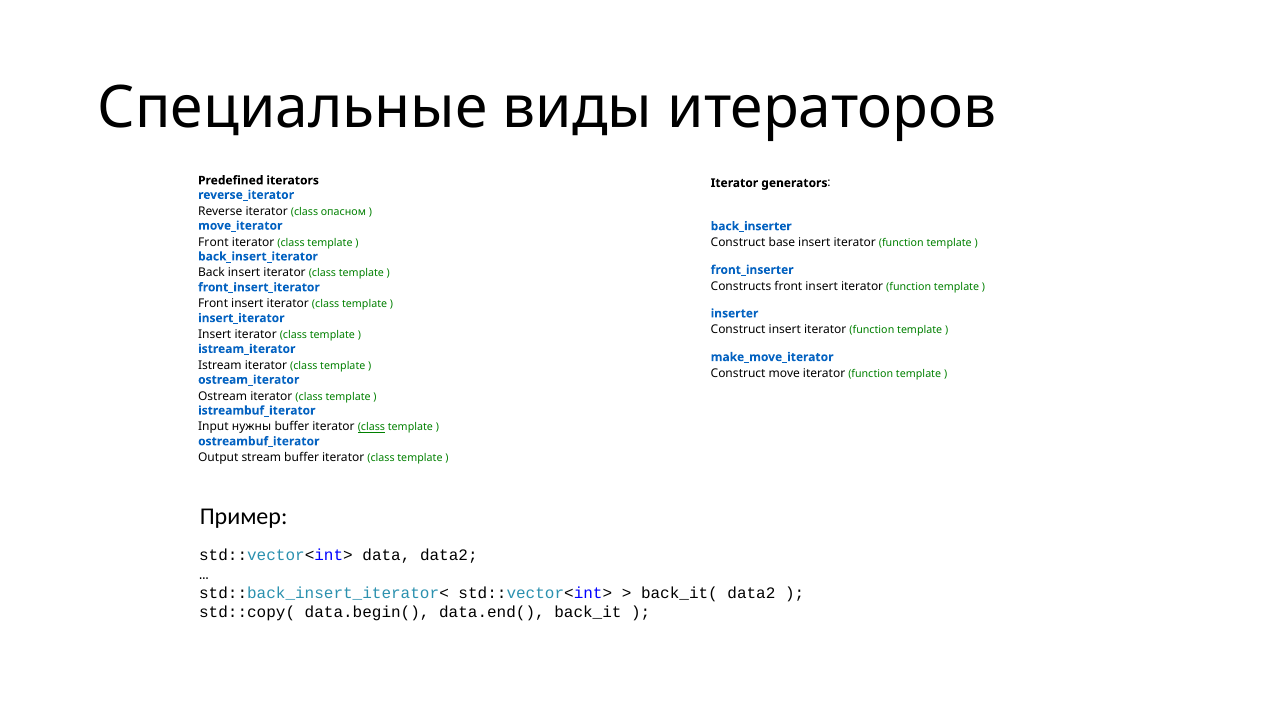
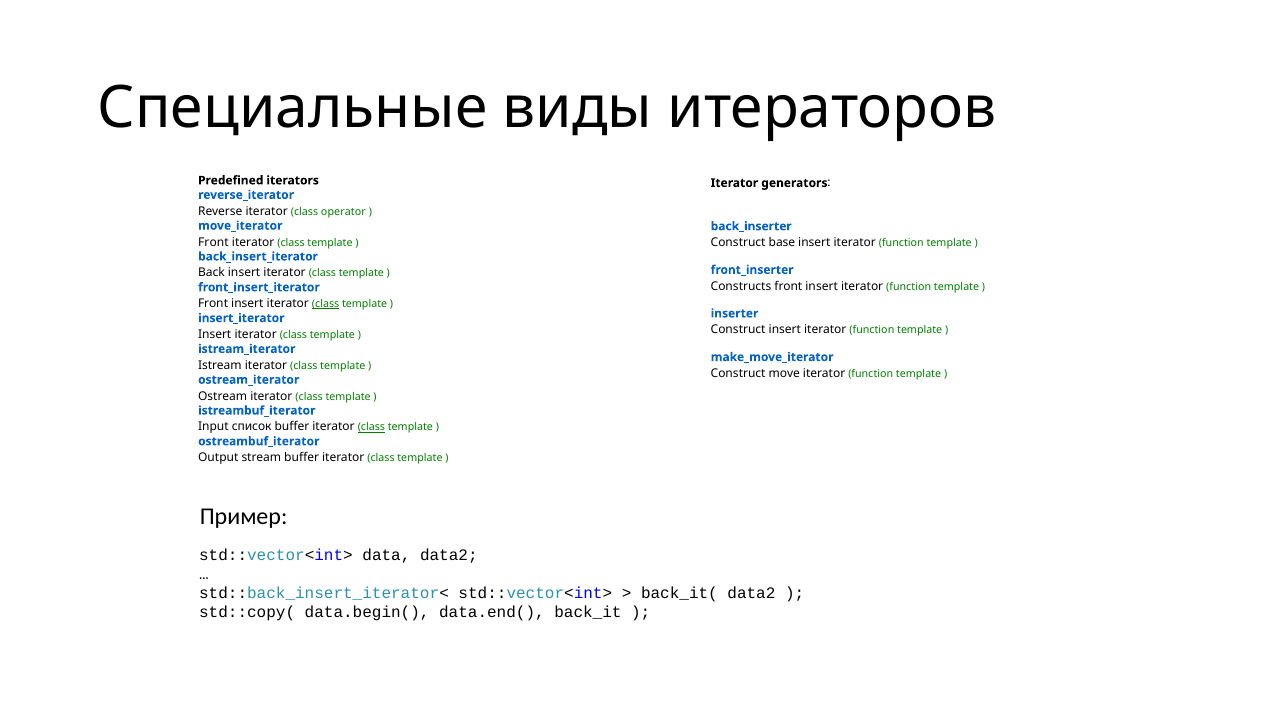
опасном: опасном -> operator (343, 212)
class underline: none -> present (326, 304)
нужны: нужны -> список (252, 427)
